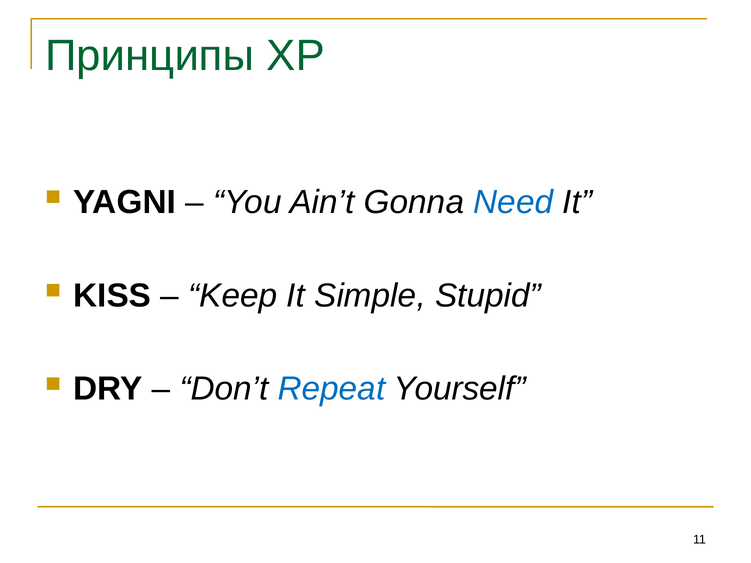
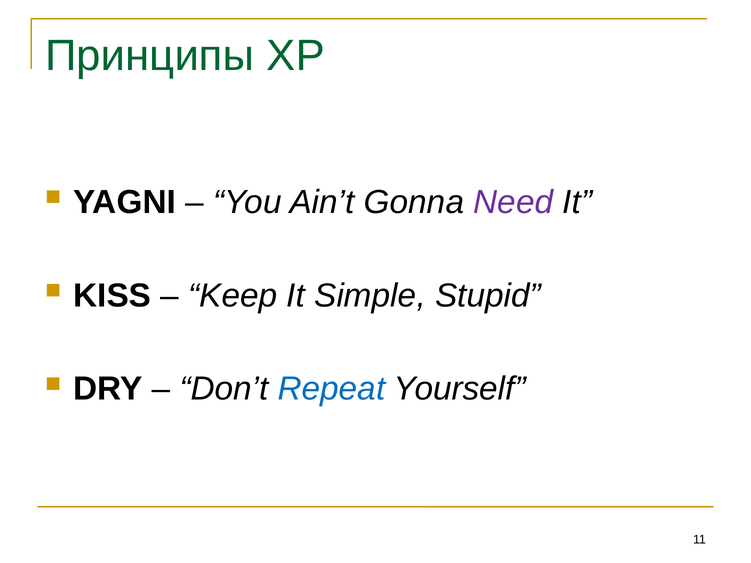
Need colour: blue -> purple (513, 202)
